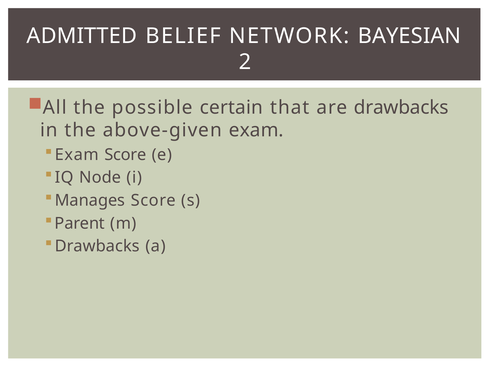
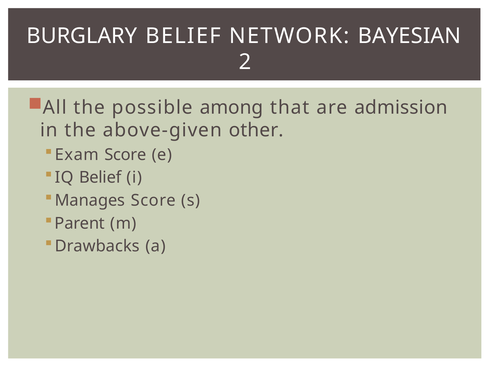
ADMITTED: ADMITTED -> BURGLARY (82, 36)
certain: certain -> among (231, 107)
are drawbacks: drawbacks -> admission (401, 107)
above-given exam: exam -> other (256, 130)
IQ Node: Node -> Belief (100, 177)
